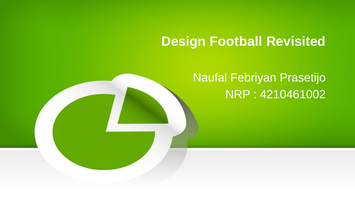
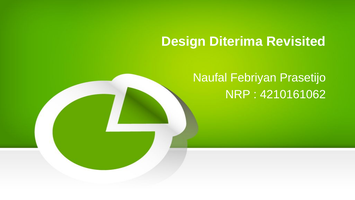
Football: Football -> Diterima (236, 41)
4210461002: 4210461002 -> 4210161062 (293, 94)
